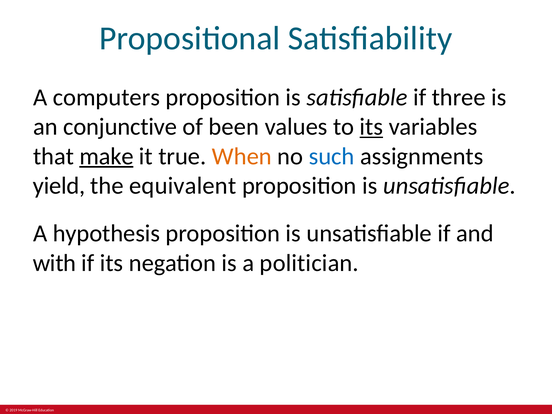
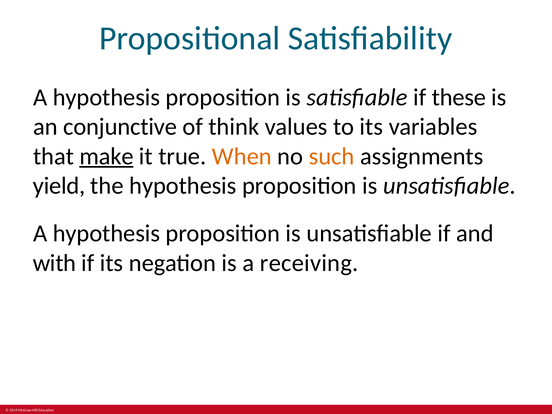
computers: computers -> hypothesis (106, 97)
three: three -> these (459, 97)
been: been -> think (234, 127)
its underline: present -> none (371, 127)
such colour: blue -> orange (332, 156)
the equivalent: equivalent -> hypothesis (183, 186)
politician: politician -> receiving (309, 263)
